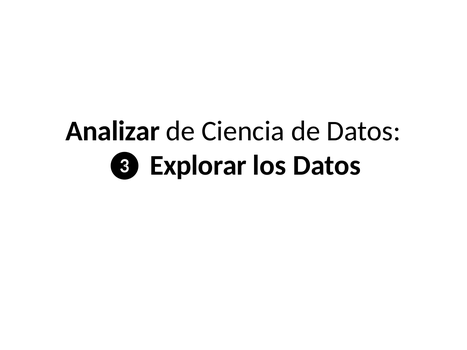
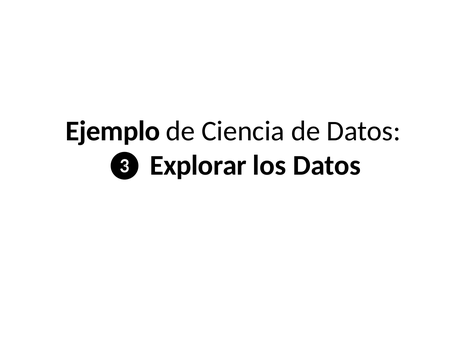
Analizar: Analizar -> Ejemplo (113, 131)
